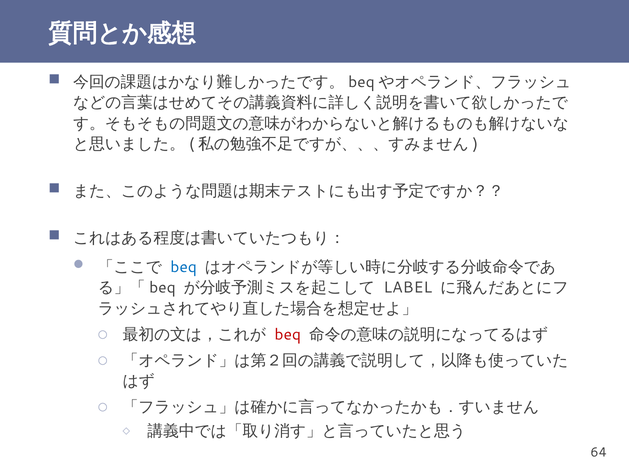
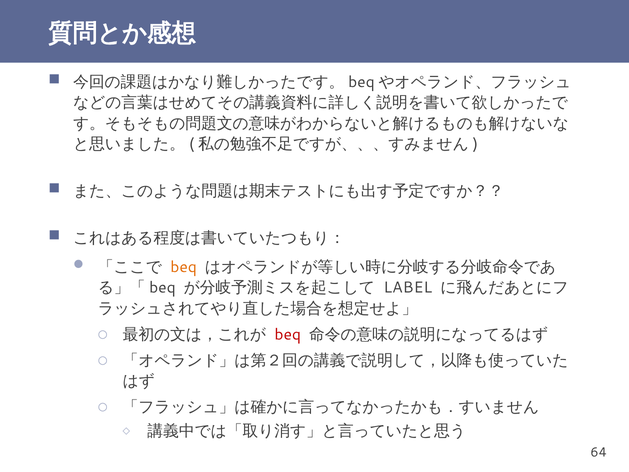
beq colour: blue -> orange (184, 267)
